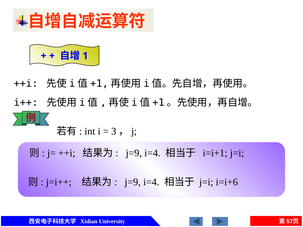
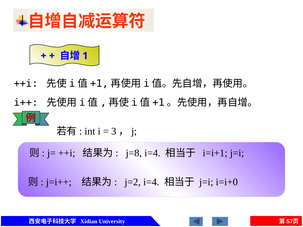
j=9: j=9 -> j=8 (134, 153)
j=9: j=9 -> j=2 (133, 182)
i=i+6: i=i+6 -> i=i+0 (227, 182)
